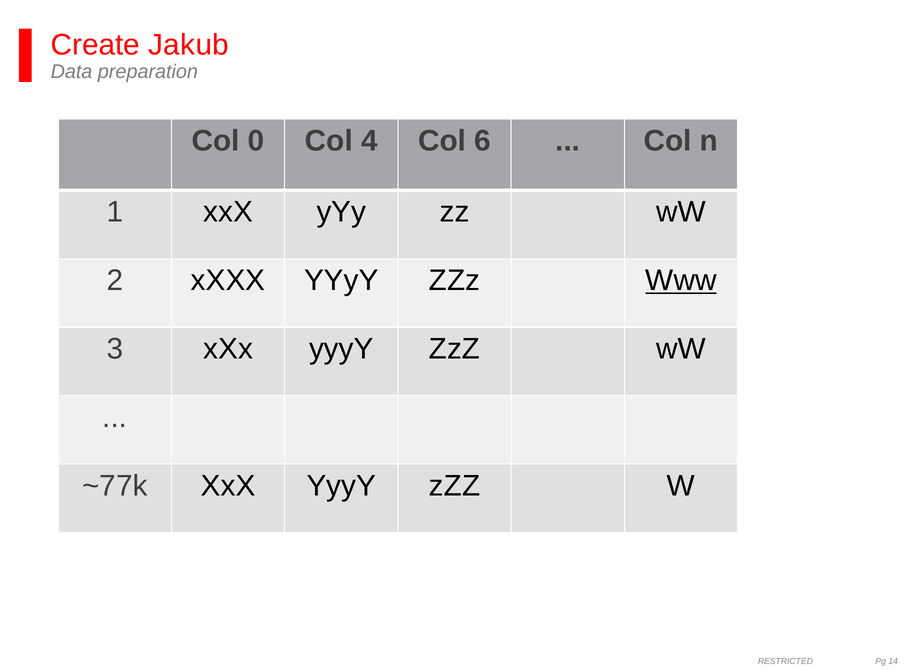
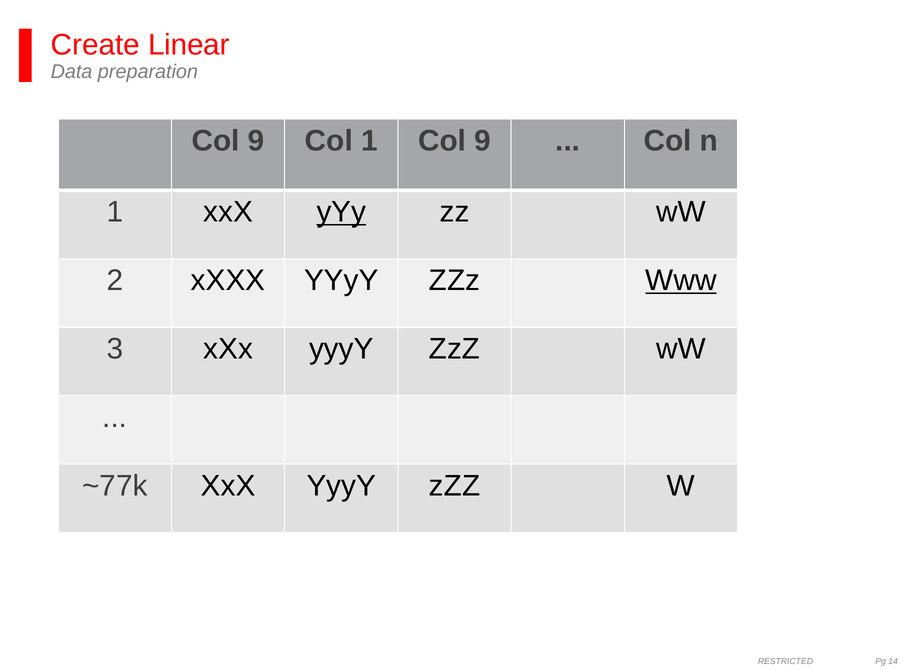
Jakub: Jakub -> Linear (189, 45)
0: 0 -> 9 (256, 141)
Col 4: 4 -> 1 (369, 141)
6: 6 -> 9 (483, 141)
yYy underline: none -> present (341, 212)
